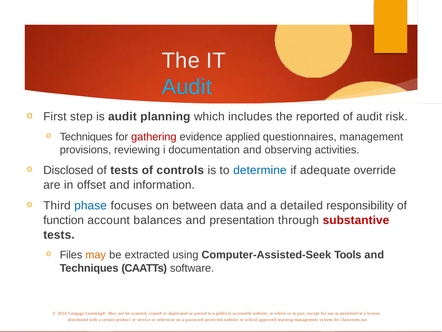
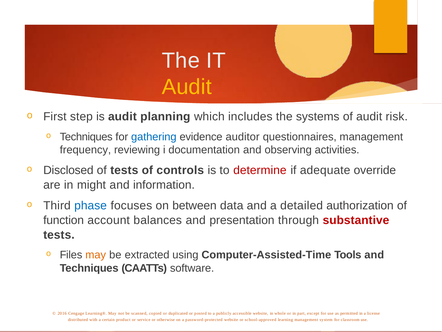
Audit colour: light blue -> yellow (187, 87)
reported: reported -> systems (318, 117)
gathering colour: red -> blue (154, 137)
applied: applied -> auditor (243, 137)
provisions: provisions -> frequency (85, 150)
determine colour: blue -> red (260, 170)
offset: offset -> might (91, 185)
responsibility: responsibility -> authorization (360, 206)
Computer-Assisted-Seek: Computer-Assisted-Seek -> Computer-Assisted-Time (266, 255)
